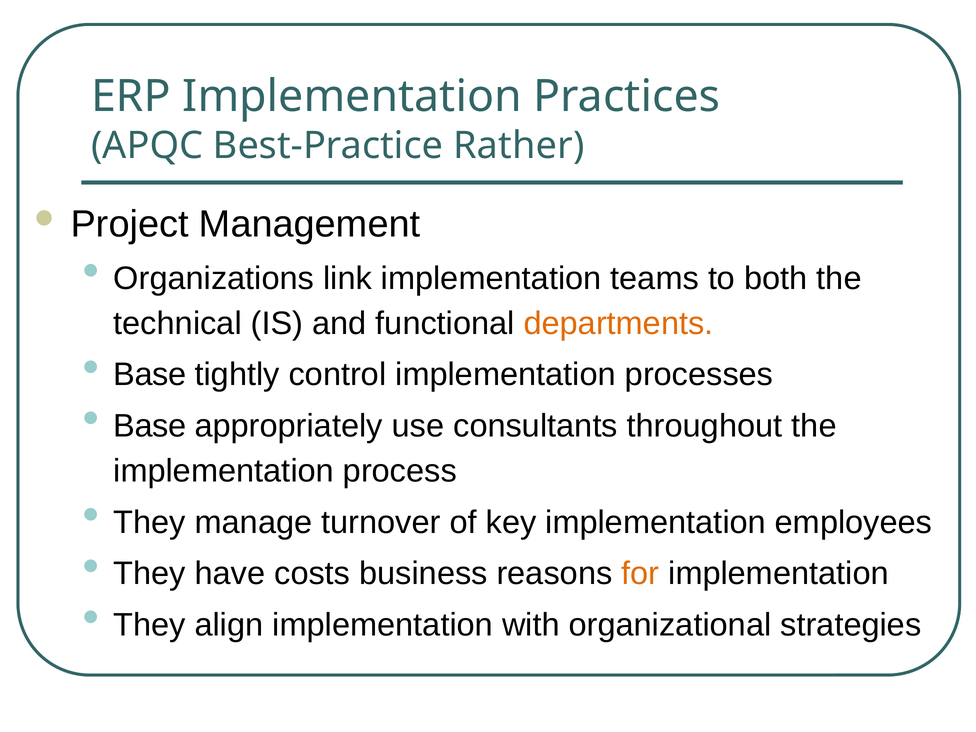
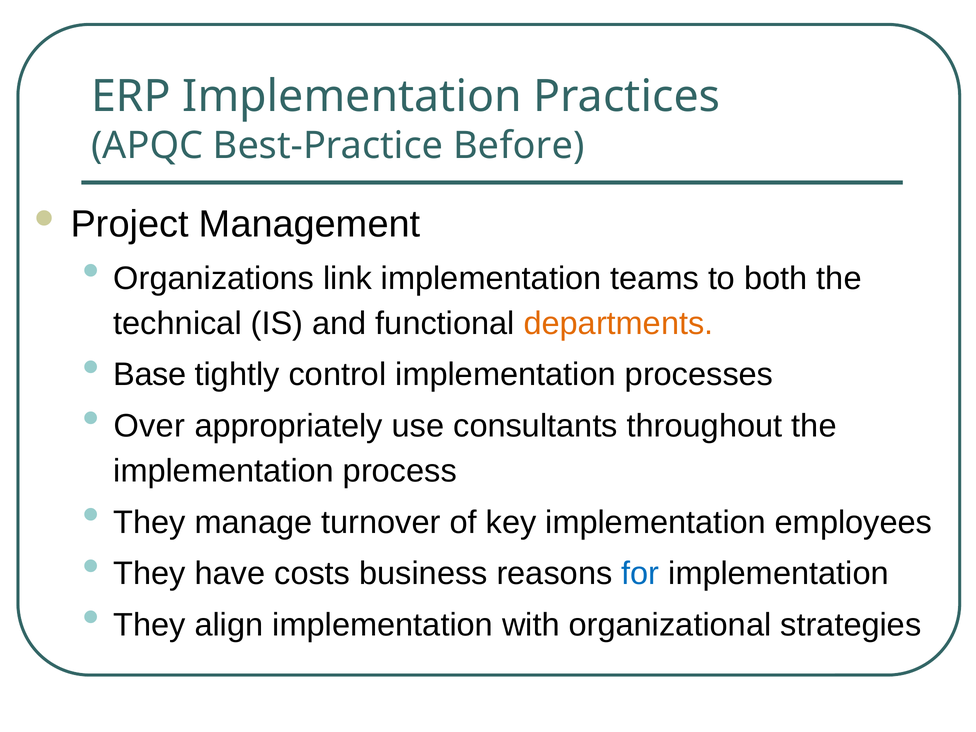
Rather: Rather -> Before (519, 146)
Base: Base -> Over (149, 426)
for colour: orange -> blue (640, 574)
